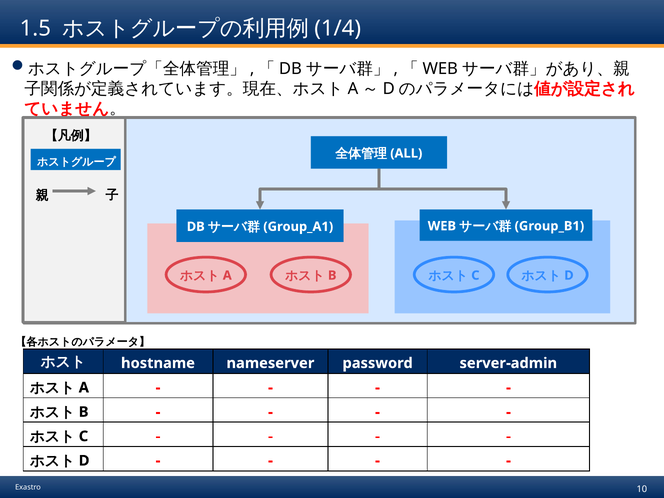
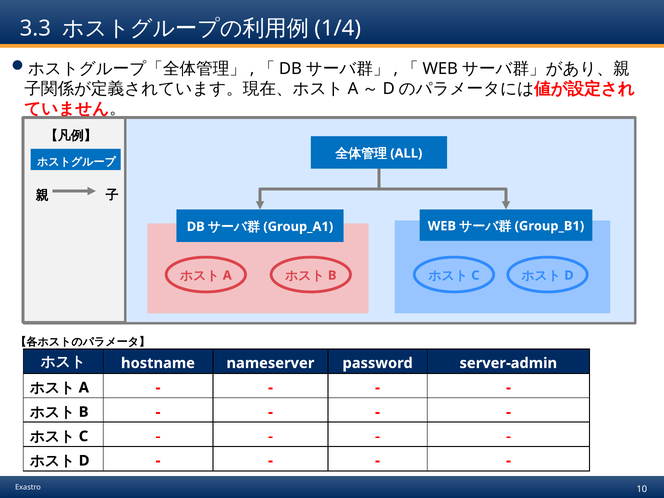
1.5: 1.5 -> 3.3 (35, 28)
